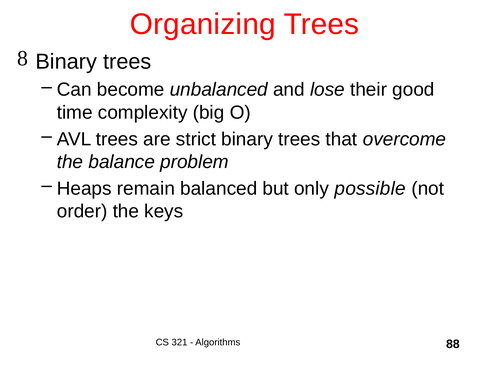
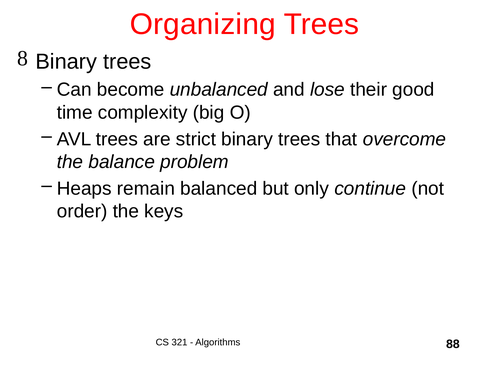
possible: possible -> continue (370, 189)
